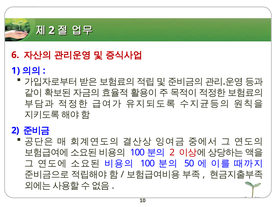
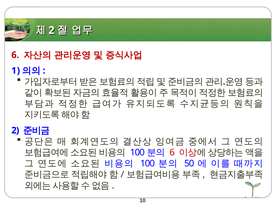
2: 2 -> 6 (172, 152)
